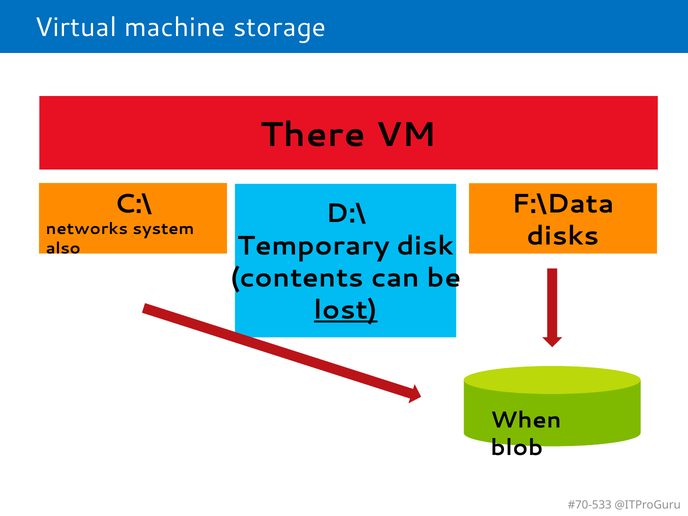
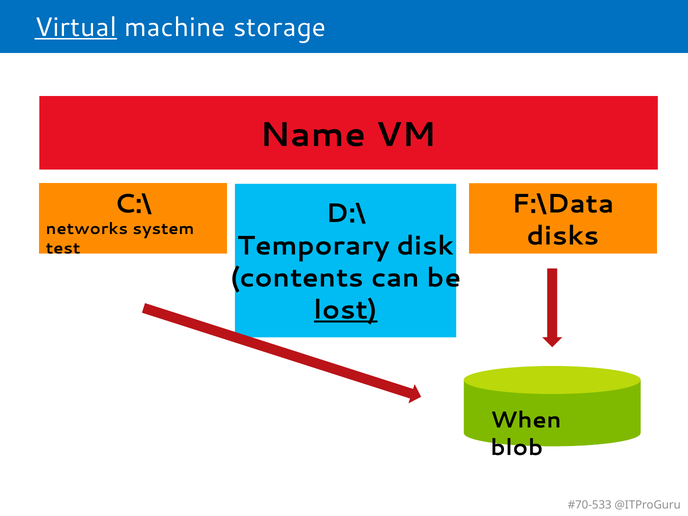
Virtual underline: none -> present (76, 27)
There: There -> Name (313, 135)
also: also -> test (63, 248)
